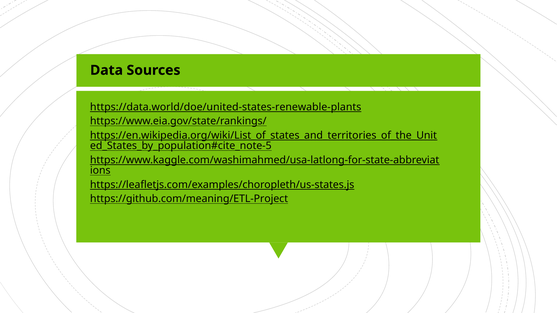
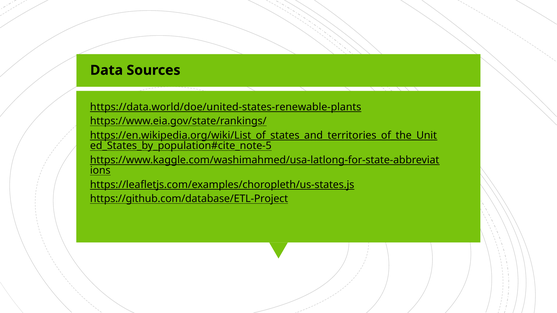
https://github.com/meaning/ETL-Project: https://github.com/meaning/ETL-Project -> https://github.com/database/ETL-Project (189, 199)
